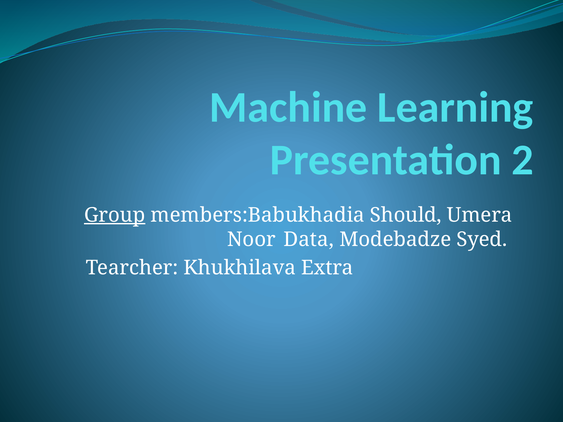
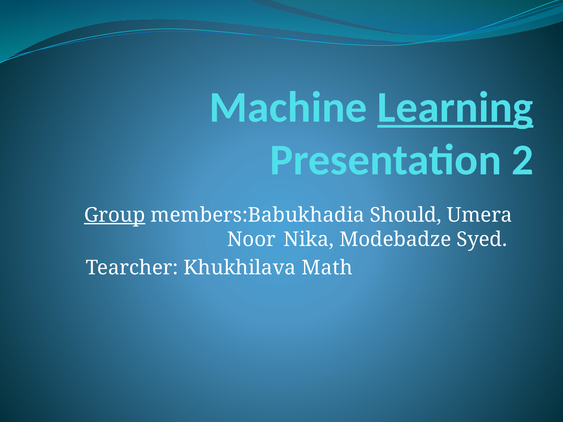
Learning underline: none -> present (455, 107)
Data: Data -> Nika (309, 240)
Extra: Extra -> Math (327, 268)
